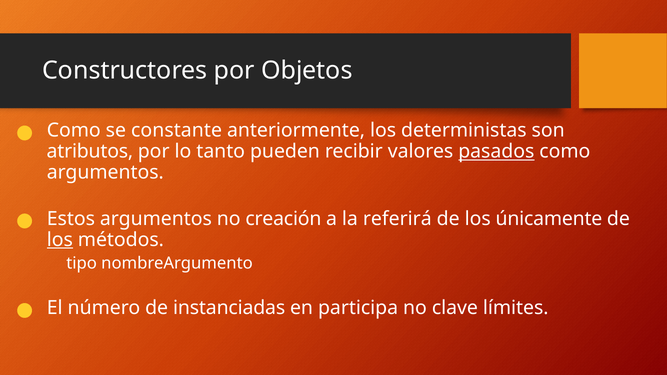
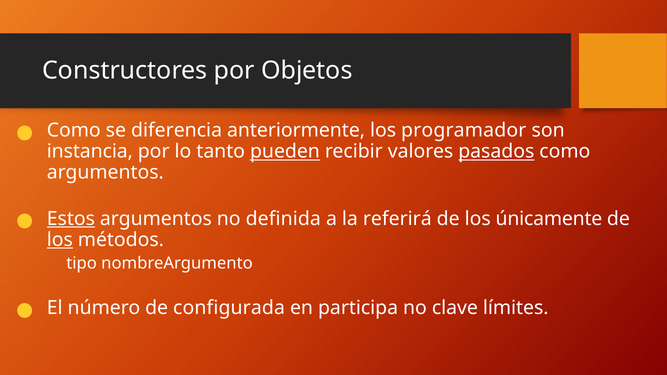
constante: constante -> diferencia (177, 131)
deterministas: deterministas -> programador (464, 131)
atributos: atributos -> instancia (90, 152)
pueden underline: none -> present (285, 152)
Estos underline: none -> present (71, 219)
creación: creación -> definida (283, 219)
instanciadas: instanciadas -> configurada (229, 308)
